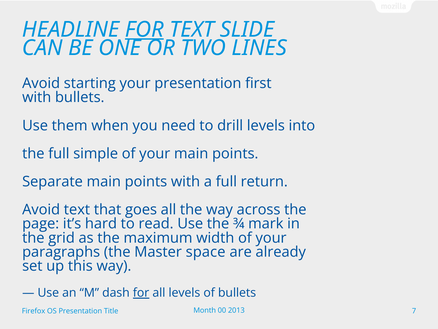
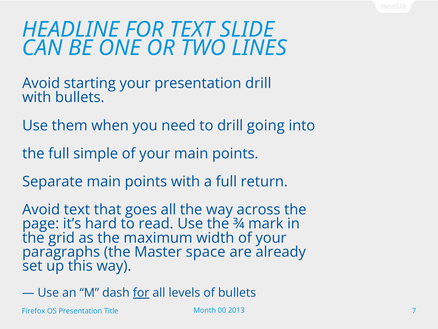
FOR underline: present -> none (144, 30)
presentation first: first -> drill (258, 83)
drill levels: levels -> going (266, 125)
